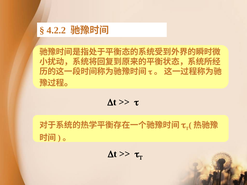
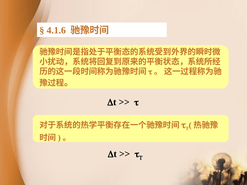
4.2.2: 4.2.2 -> 4.1.6 (56, 30)
